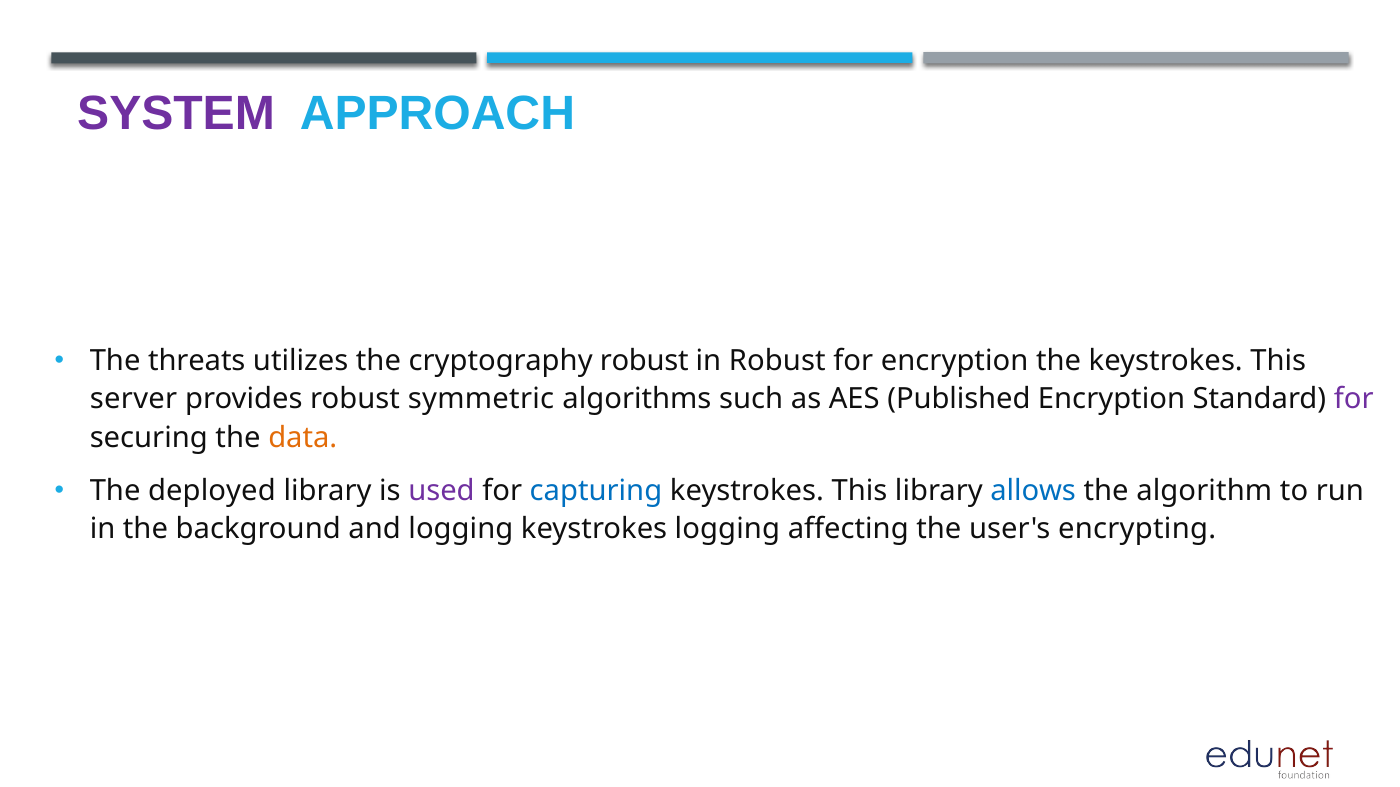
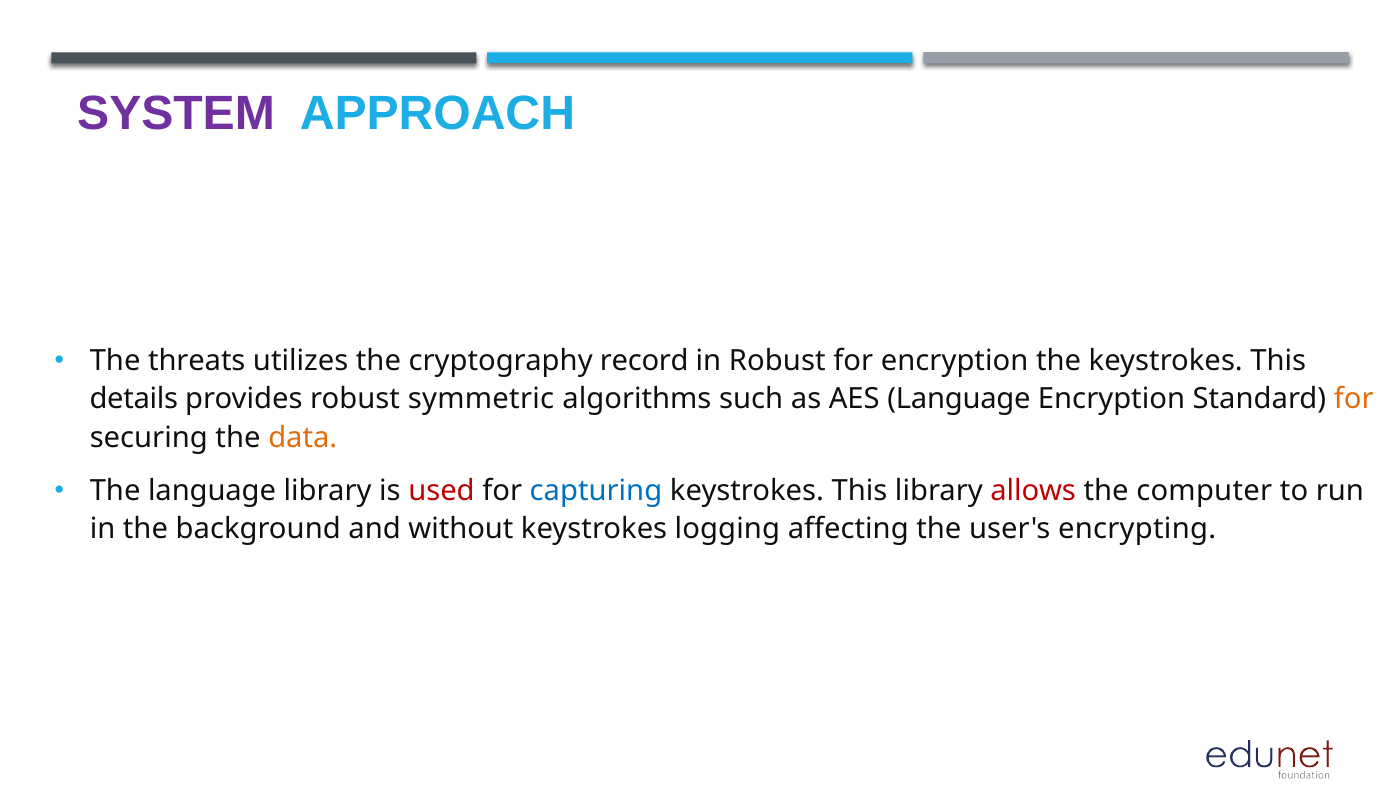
cryptography robust: robust -> record (644, 361)
server: server -> details (134, 400)
AES Published: Published -> Language (959, 400)
for colour: purple -> orange (1354, 400)
The deployed: deployed -> language (212, 491)
used colour: purple -> red (441, 491)
allows colour: blue -> red (1033, 491)
algorithm: algorithm -> computer (1204, 491)
and logging: logging -> without (461, 530)
